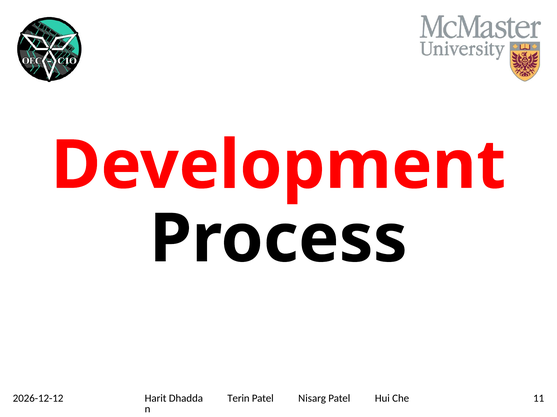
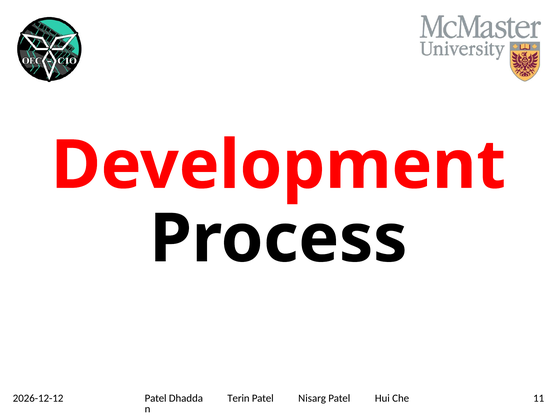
Harit: Harit -> Patel (156, 399)
